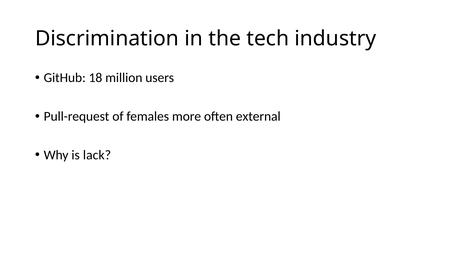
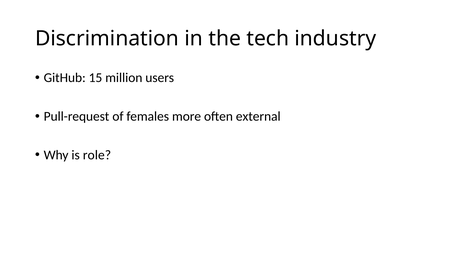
18: 18 -> 15 (95, 78)
lack: lack -> role (97, 155)
